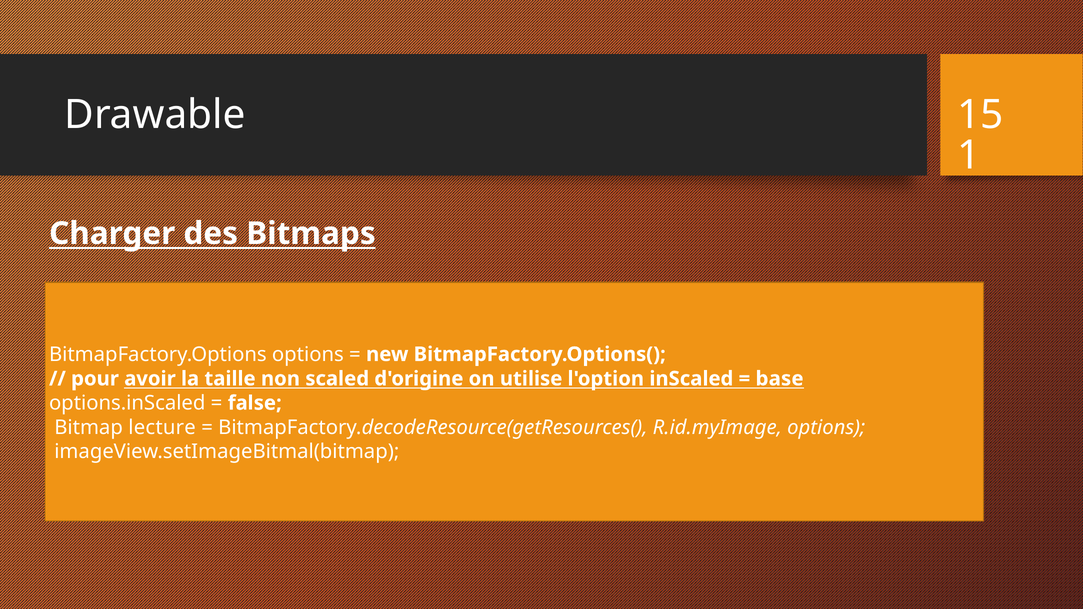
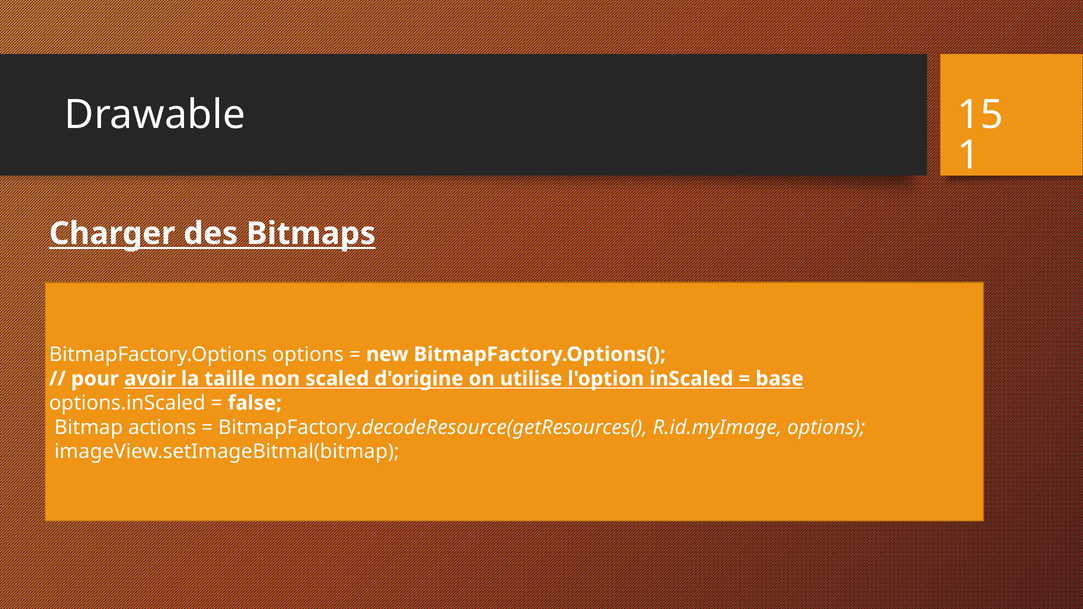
lecture: lecture -> actions (162, 428)
